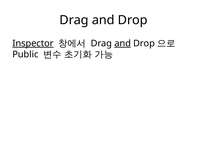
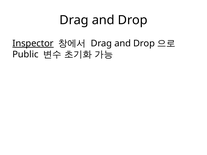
and underline: present -> none (123, 43)
